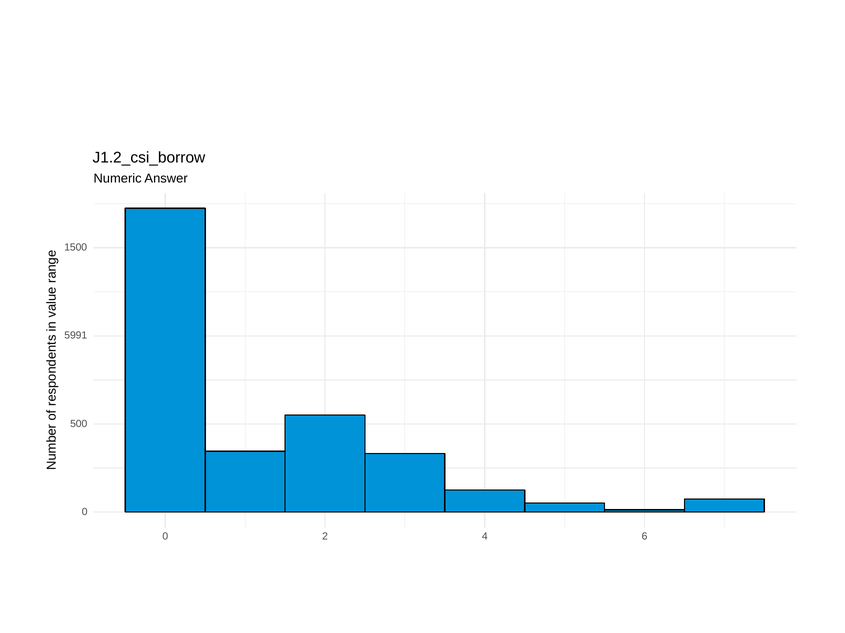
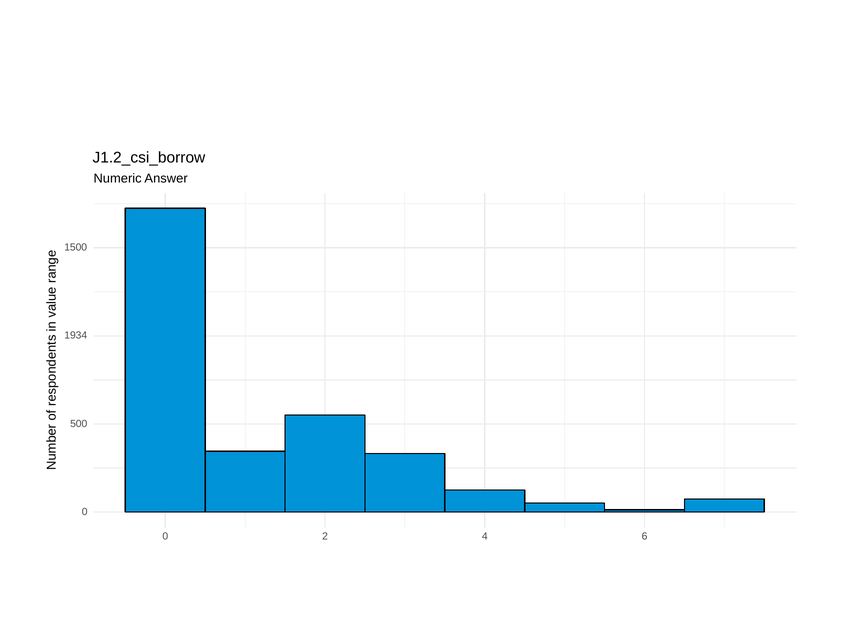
5991: 5991 -> 1934 (76, 336)
